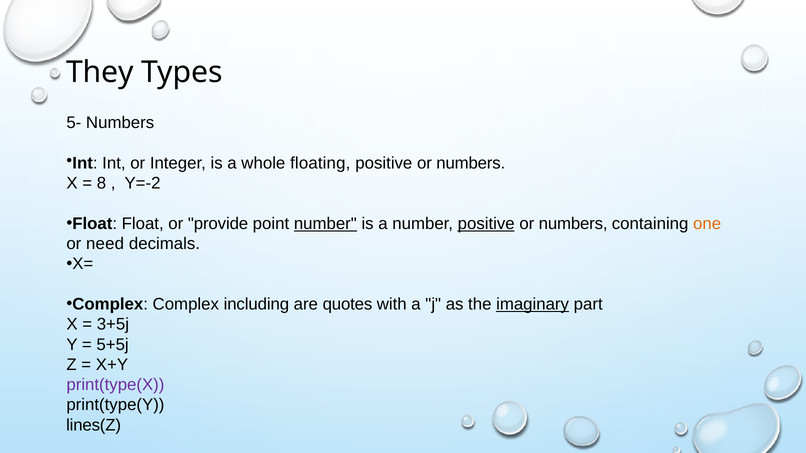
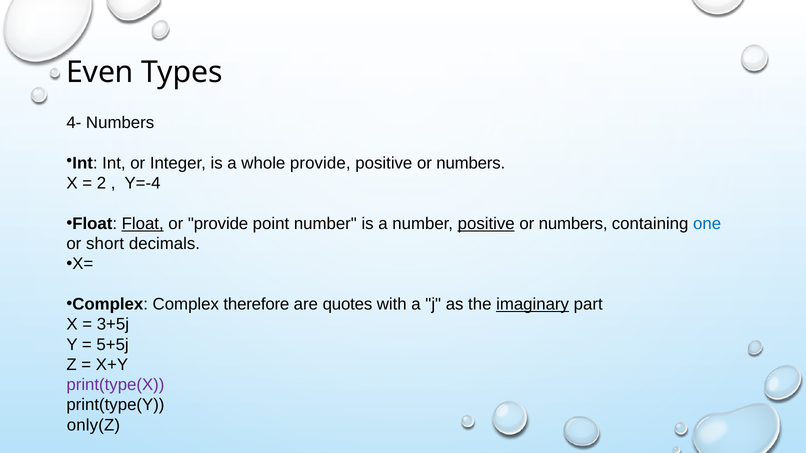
They: They -> Even (100, 72)
5-: 5- -> 4- (74, 123)
whole floating: floating -> provide (320, 163)
8: 8 -> 2 (101, 184)
Y=-2: Y=-2 -> Y=-4 (143, 184)
Float underline: none -> present (143, 224)
number underline: present -> none (325, 224)
one colour: orange -> blue (707, 224)
need: need -> short (105, 244)
including: including -> therefore (256, 304)
lines(Z: lines(Z -> only(Z (93, 425)
